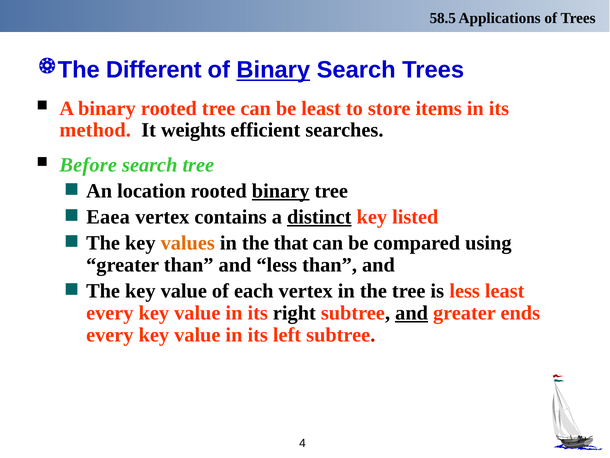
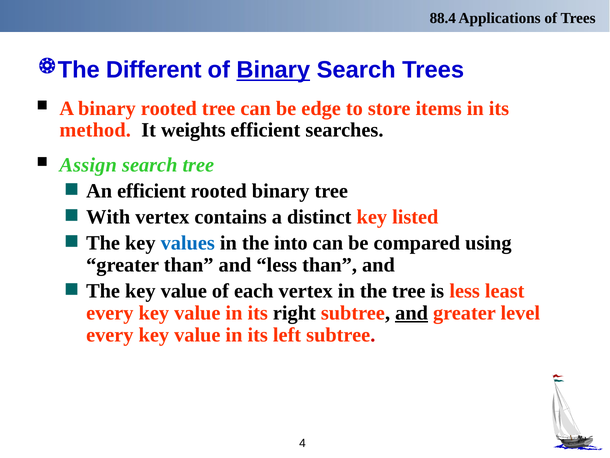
58.5: 58.5 -> 88.4 (443, 18)
be least: least -> edge (321, 108)
Before: Before -> Assign (88, 165)
An location: location -> efficient (151, 191)
binary underline: present -> none (281, 191)
Eaea: Eaea -> With (108, 217)
distinct underline: present -> none (319, 217)
values colour: orange -> blue (188, 243)
that: that -> into (291, 243)
ends: ends -> level (520, 313)
